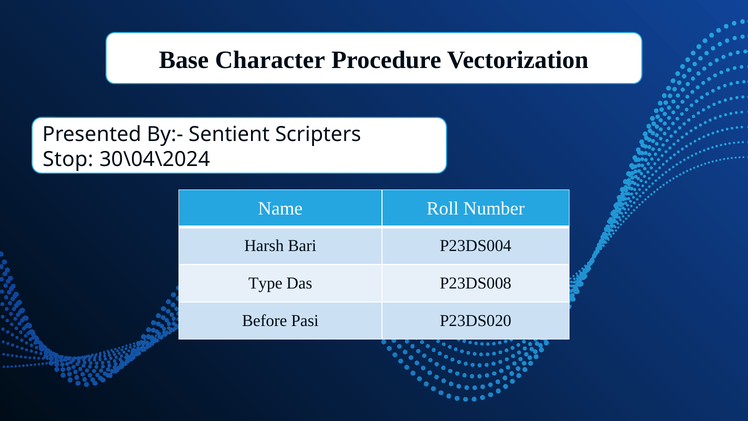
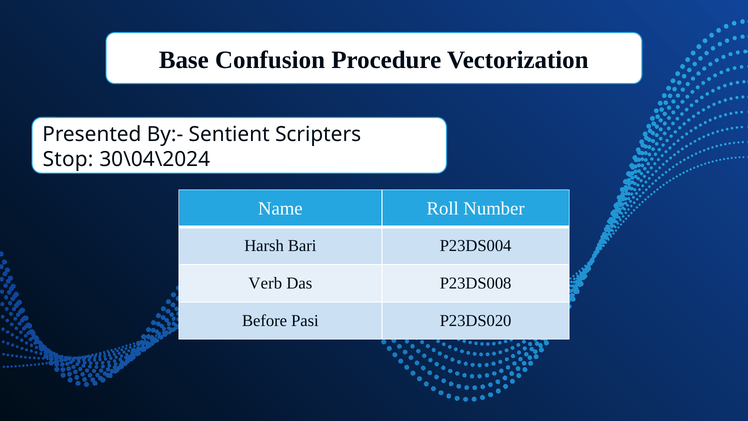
Character: Character -> Confusion (270, 60)
Type: Type -> Verb (265, 283)
